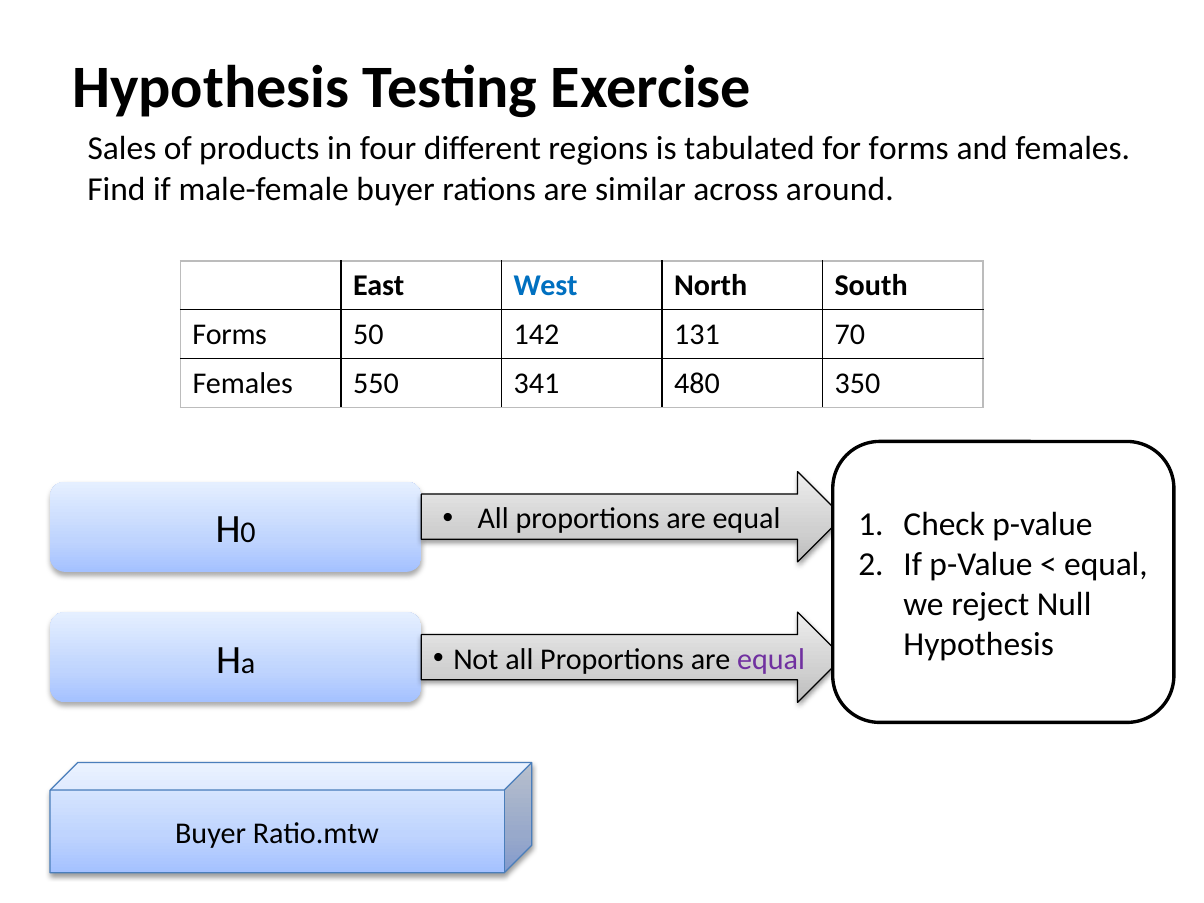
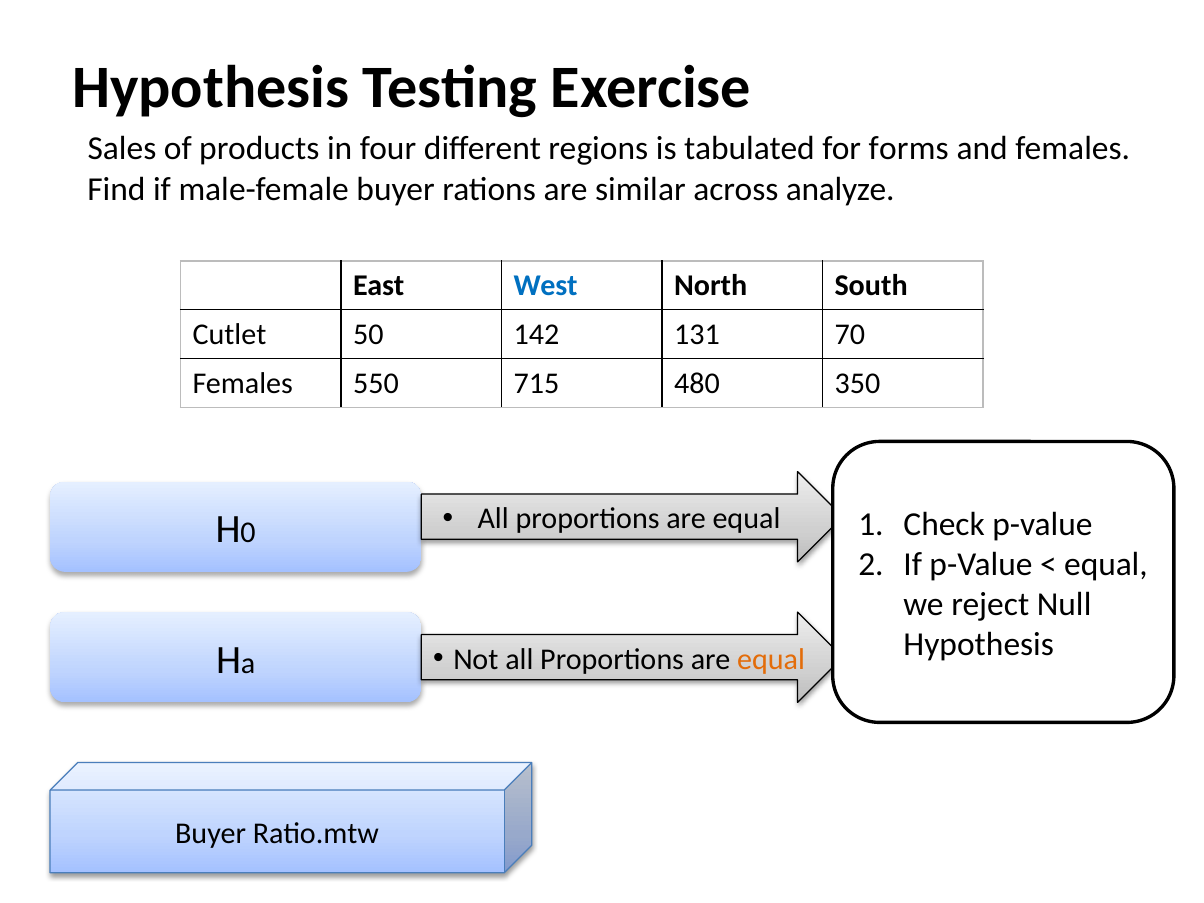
around: around -> analyze (840, 189)
Forms: Forms -> Cutlet (230, 334)
341: 341 -> 715 (536, 383)
equal colour: purple -> orange (771, 659)
